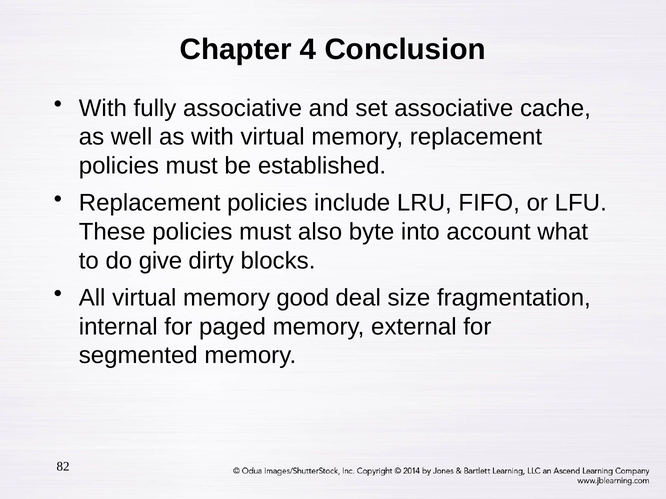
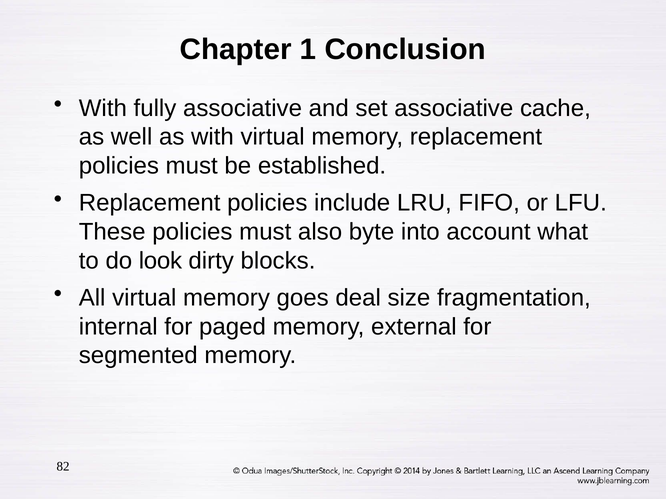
4: 4 -> 1 (308, 50)
give: give -> look (160, 261)
good: good -> goes (303, 298)
